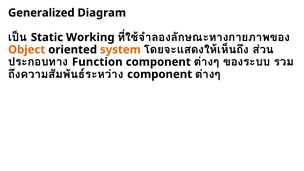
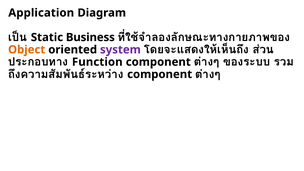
Generalized: Generalized -> Application (41, 13)
Working: Working -> Business (90, 37)
system colour: orange -> purple (120, 50)
